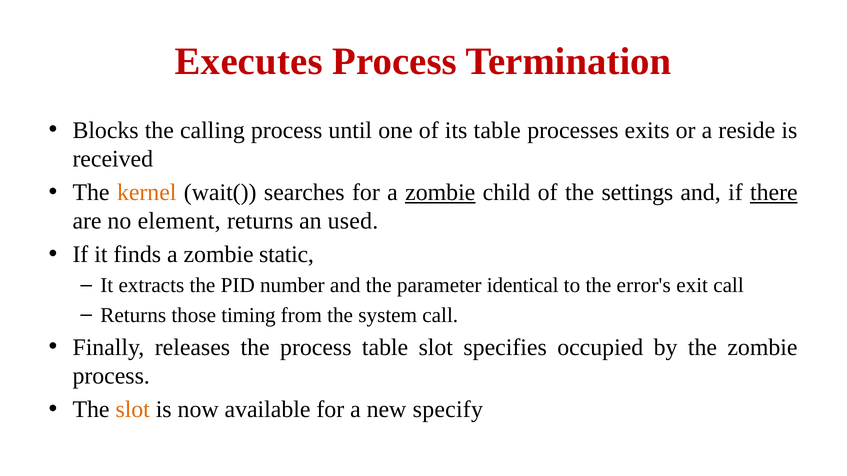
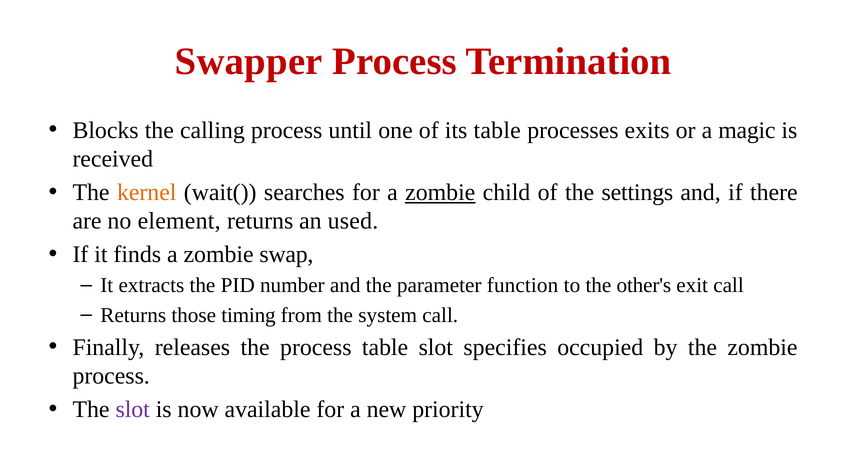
Executes: Executes -> Swapper (249, 61)
reside: reside -> magic (747, 130)
there underline: present -> none (774, 192)
static: static -> swap (286, 255)
identical: identical -> function (523, 286)
error's: error's -> other's (644, 286)
slot colour: orange -> purple (133, 410)
specify: specify -> priority (448, 410)
